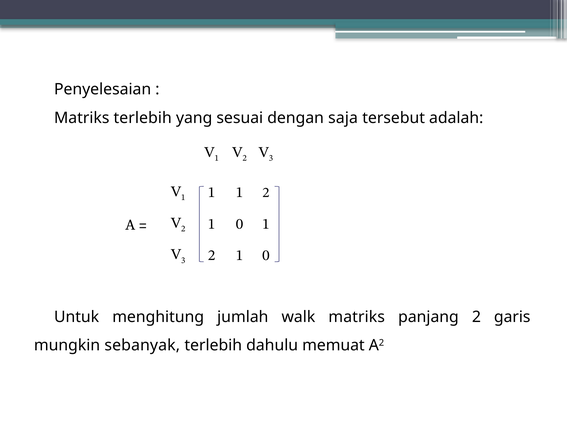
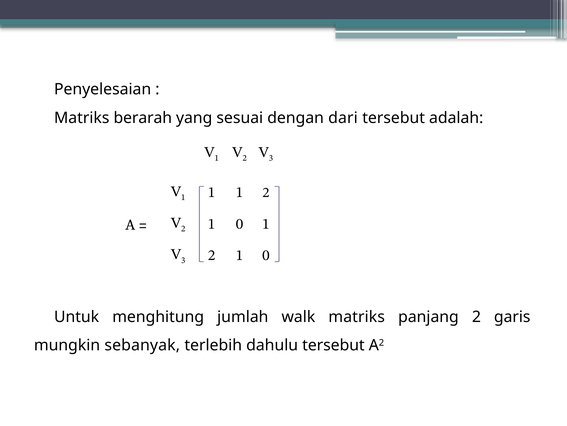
Matriks terlebih: terlebih -> berarah (143, 118)
saja: saja -> dari (343, 118)
dahulu memuat: memuat -> tersebut (333, 345)
